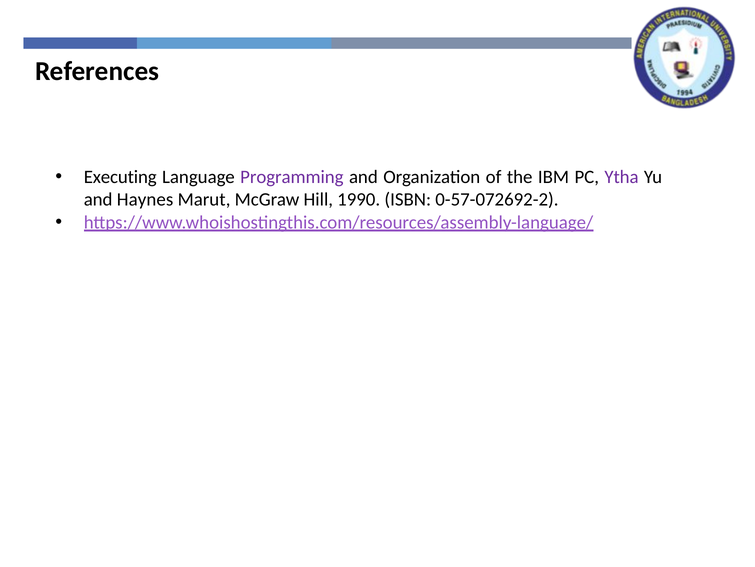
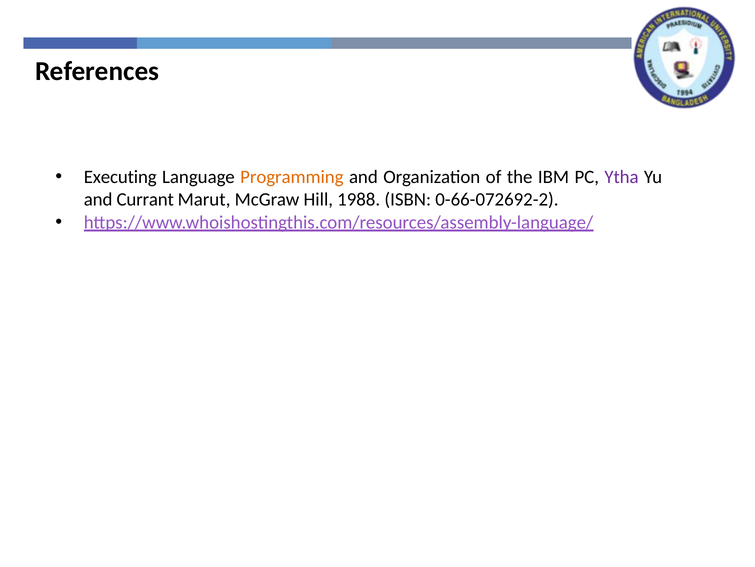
Programming colour: purple -> orange (292, 177)
Haynes: Haynes -> Currant (145, 199)
1990: 1990 -> 1988 (359, 199)
0-57-072692-2: 0-57-072692-2 -> 0-66-072692-2 (497, 199)
